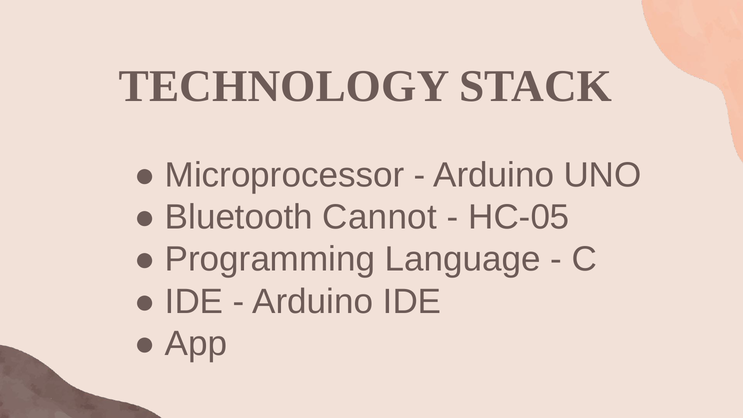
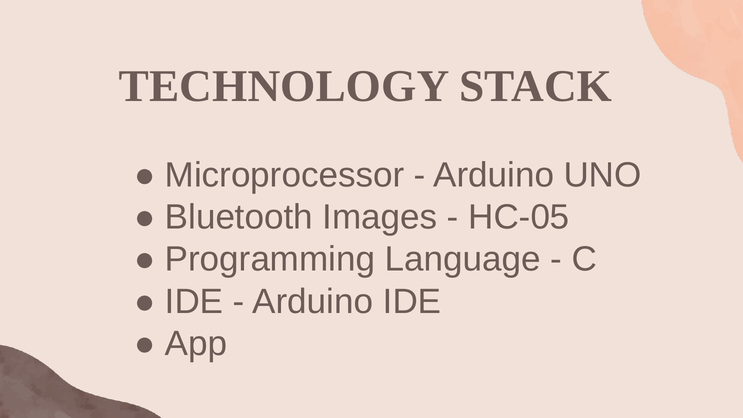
Cannot: Cannot -> Images (380, 217)
